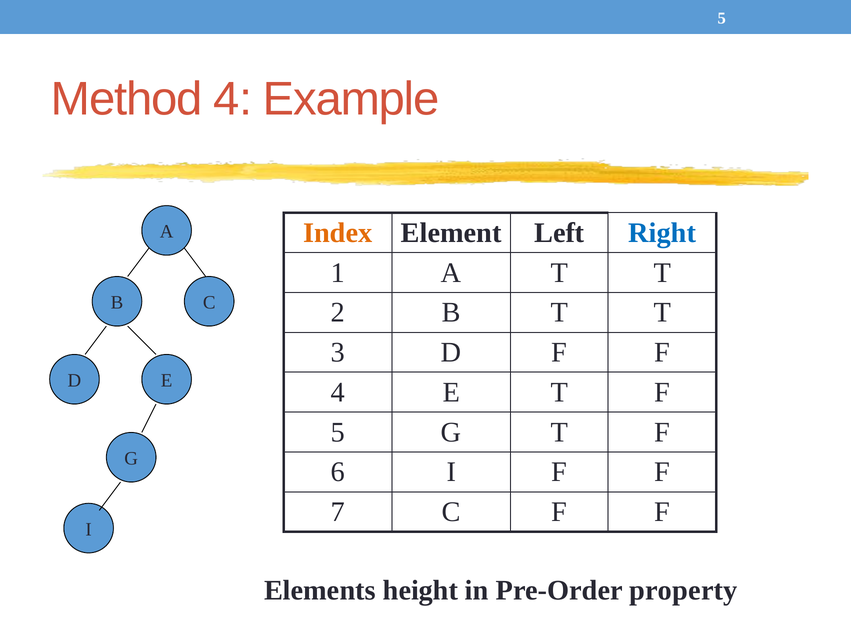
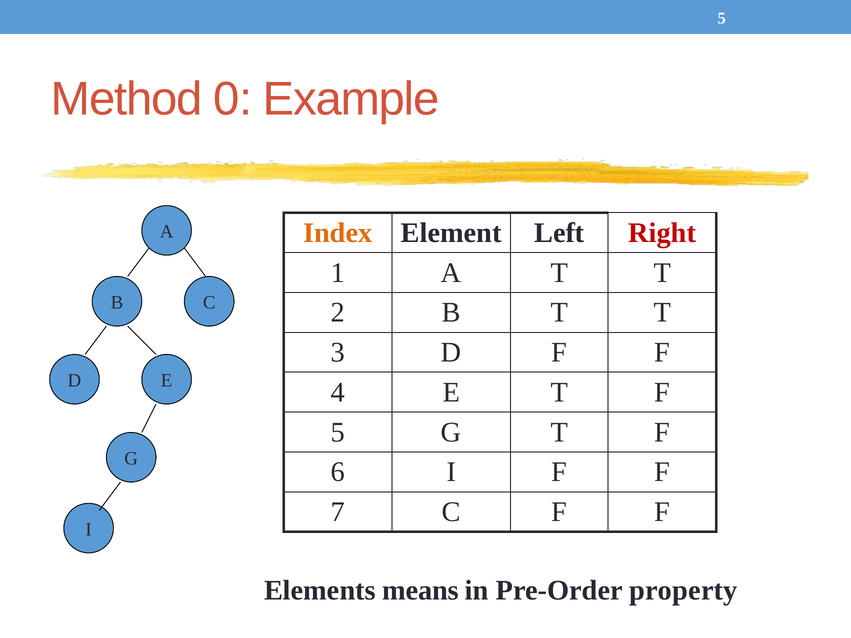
Method 4: 4 -> 0 (233, 99)
Right colour: blue -> red (662, 233)
height: height -> means (421, 591)
